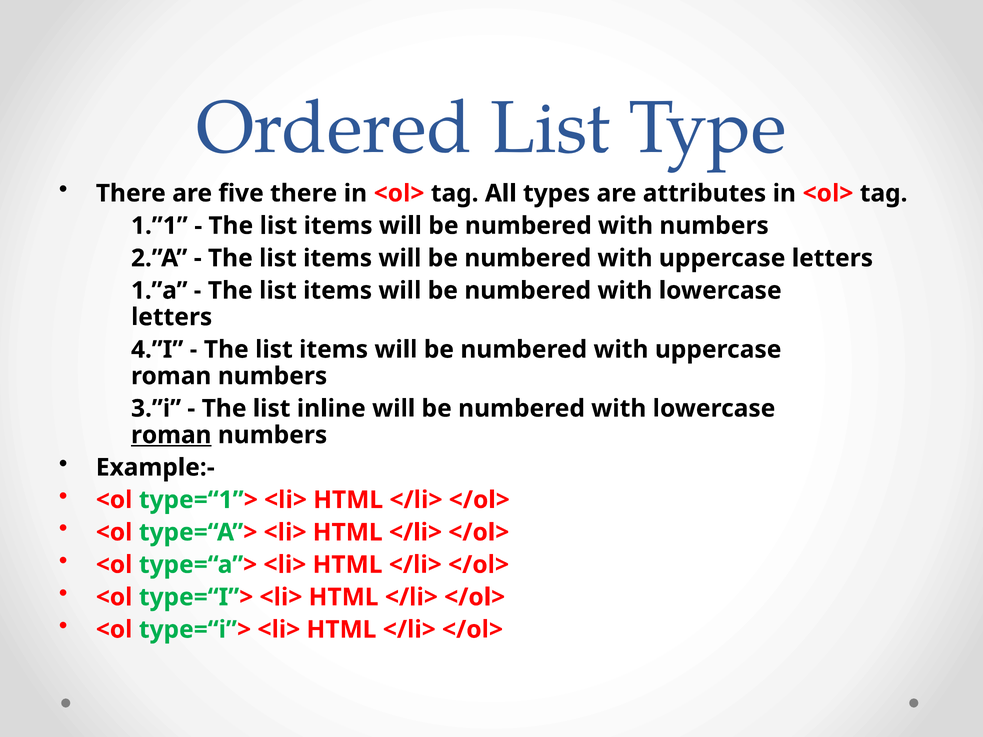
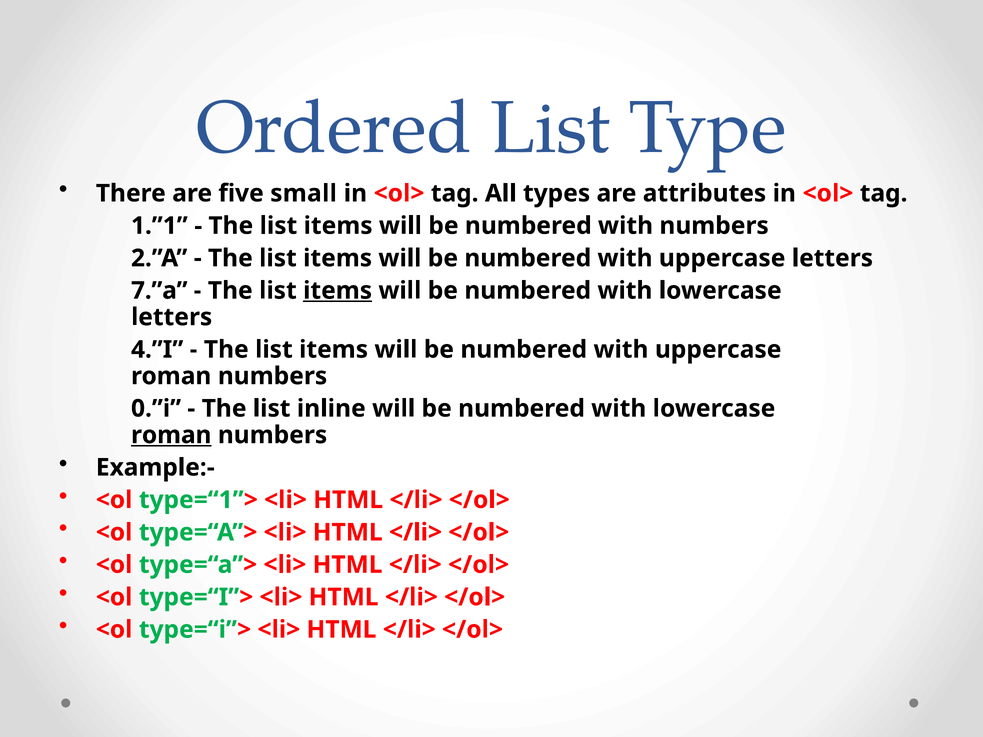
five there: there -> small (304, 193)
1.”a: 1.”a -> 7.”a (159, 291)
items underline: none -> present (338, 291)
3.”i: 3.”i -> 0.”i (156, 409)
